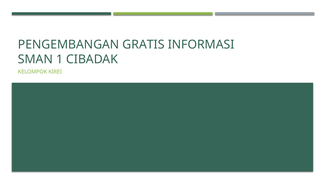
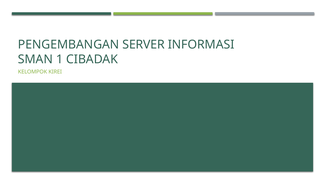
GRATIS: GRATIS -> SERVER (144, 44)
